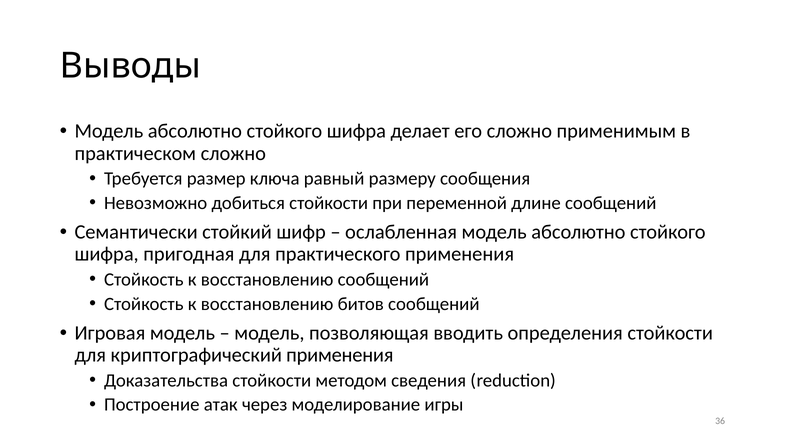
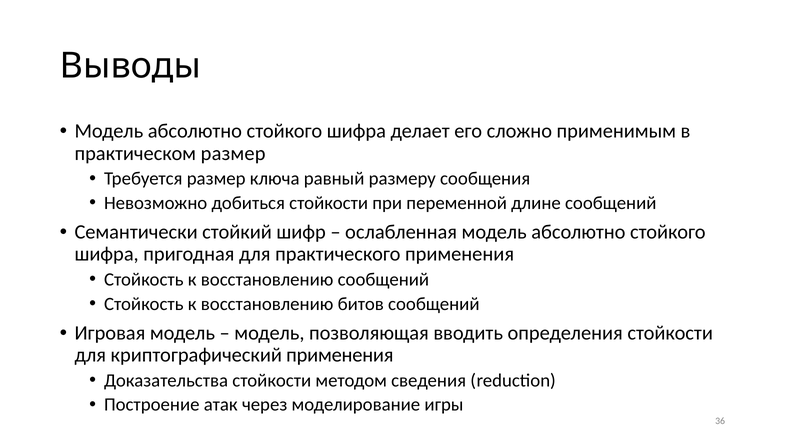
практическом сложно: сложно -> размер (233, 153)
